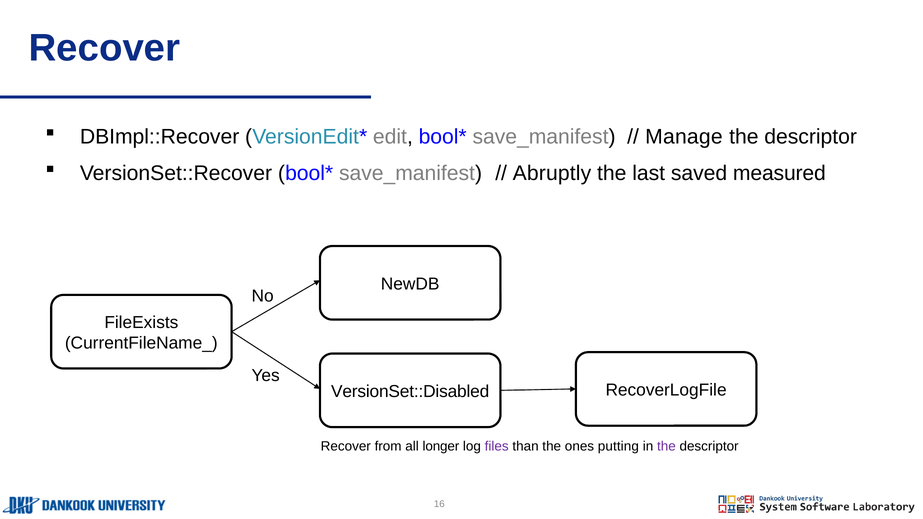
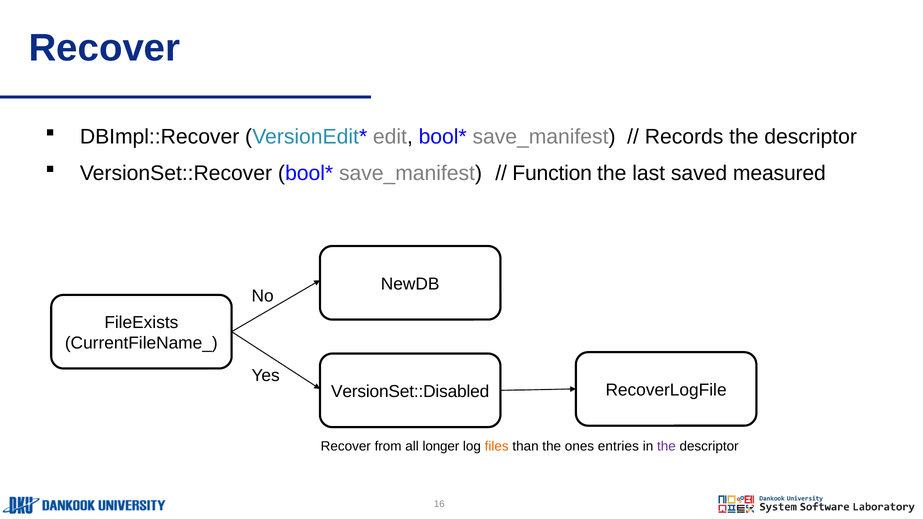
Manage: Manage -> Records (684, 137)
Abruptly: Abruptly -> Function (552, 173)
files colour: purple -> orange (497, 447)
putting: putting -> entries (618, 447)
